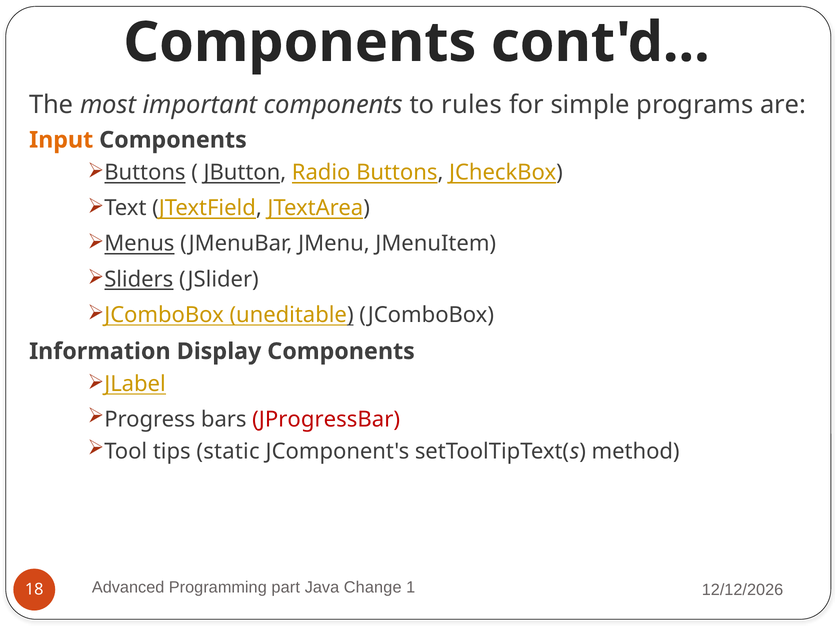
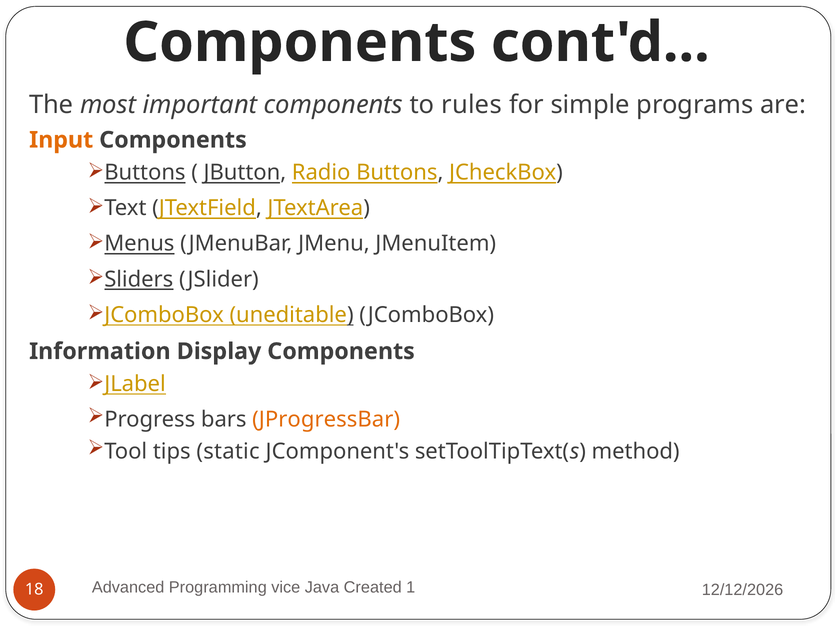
JProgressBar colour: red -> orange (326, 419)
part: part -> vice (286, 587)
Change: Change -> Created (373, 587)
